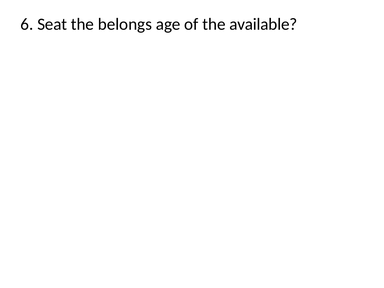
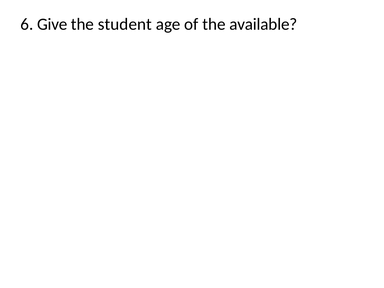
Seat: Seat -> Give (52, 24)
belongs: belongs -> student (125, 24)
